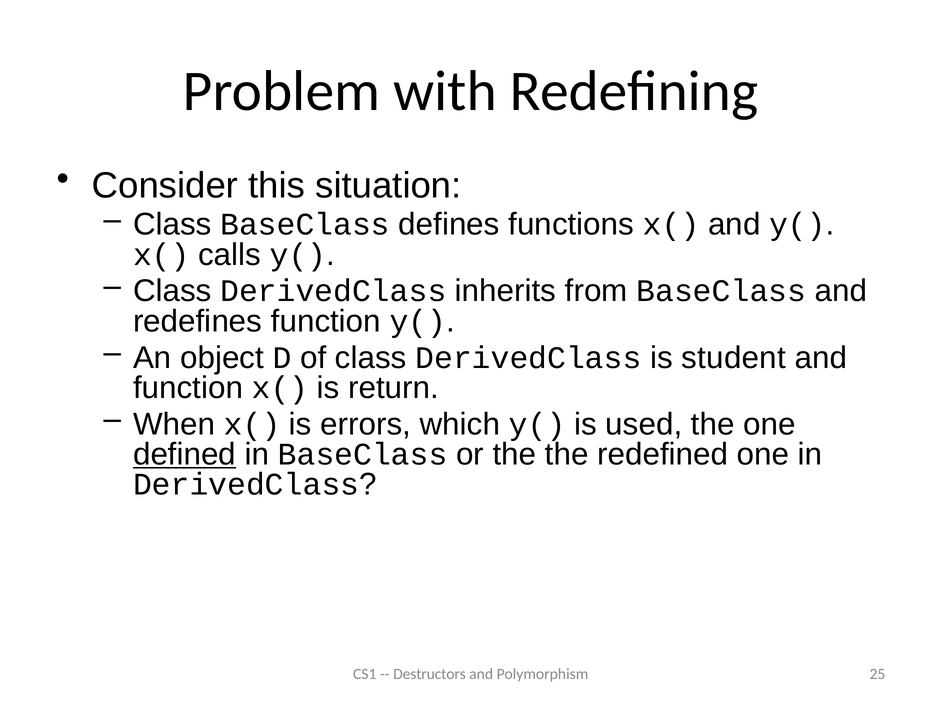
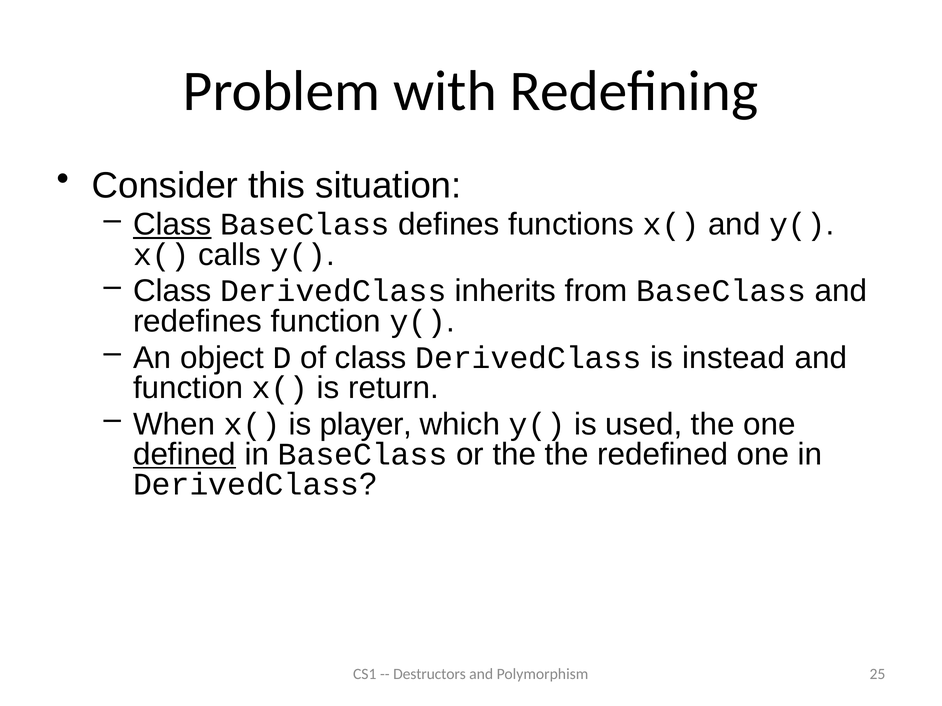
Class underline: none -> present (172, 225)
student: student -> instead (734, 358)
errors: errors -> player (366, 424)
